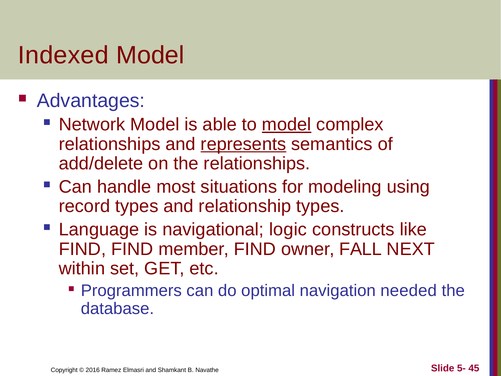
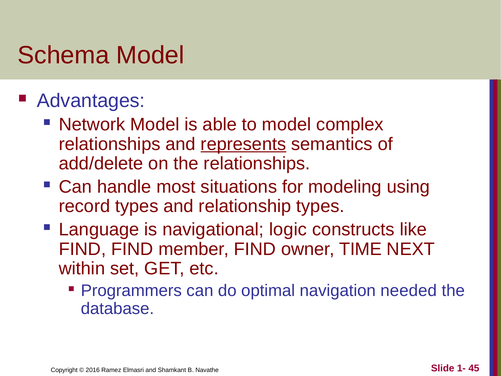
Indexed: Indexed -> Schema (63, 55)
model underline: present -> none (287, 124)
FALL: FALL -> TIME (361, 249)
5-: 5- -> 1- (461, 368)
